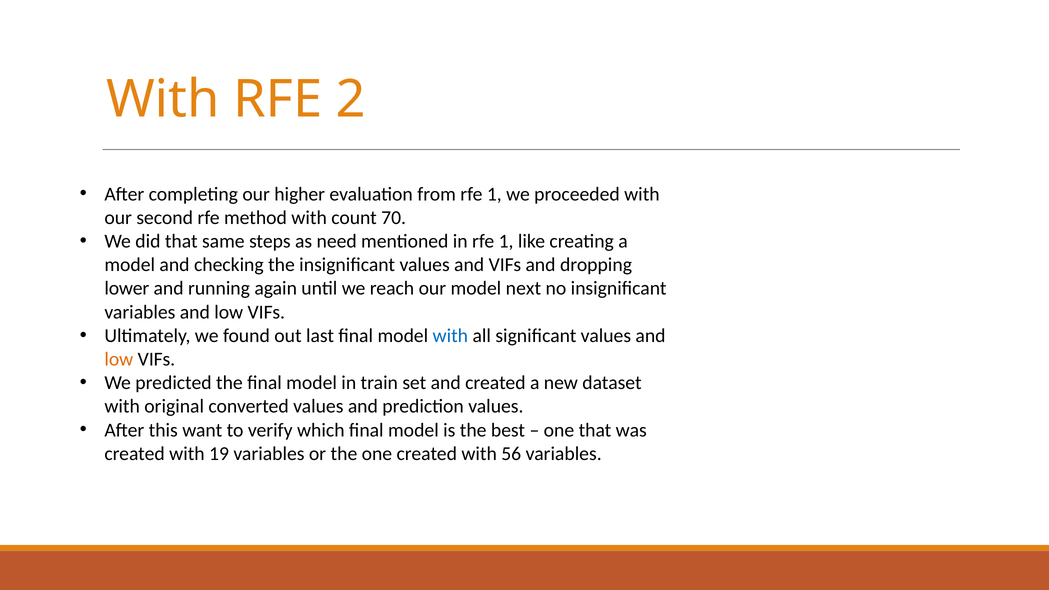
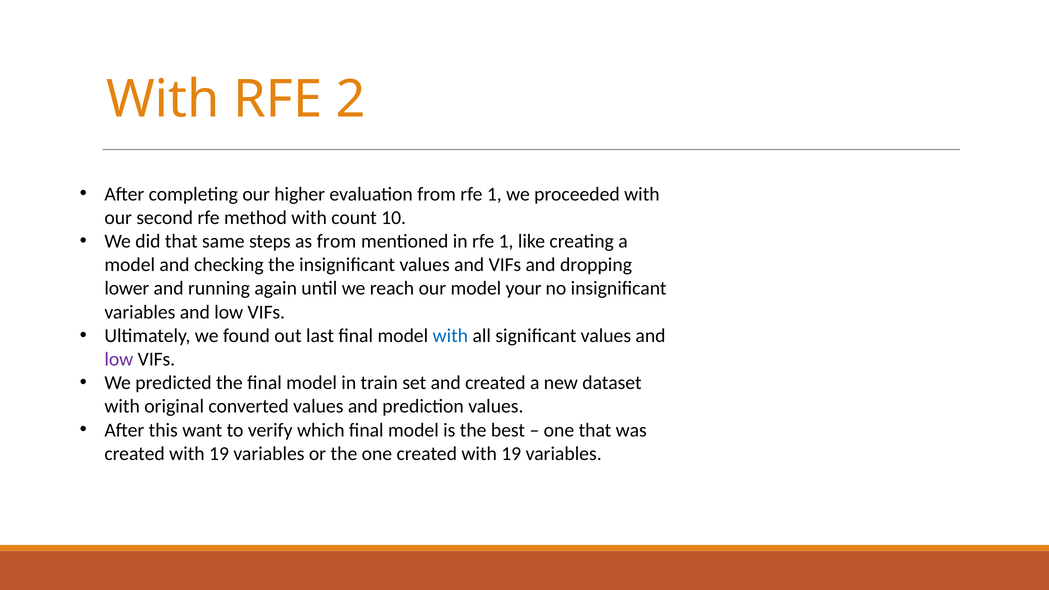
70: 70 -> 10 (394, 218)
as need: need -> from (337, 241)
next: next -> your (524, 288)
low colour: orange -> purple (119, 359)
one created with 56: 56 -> 19 (511, 454)
